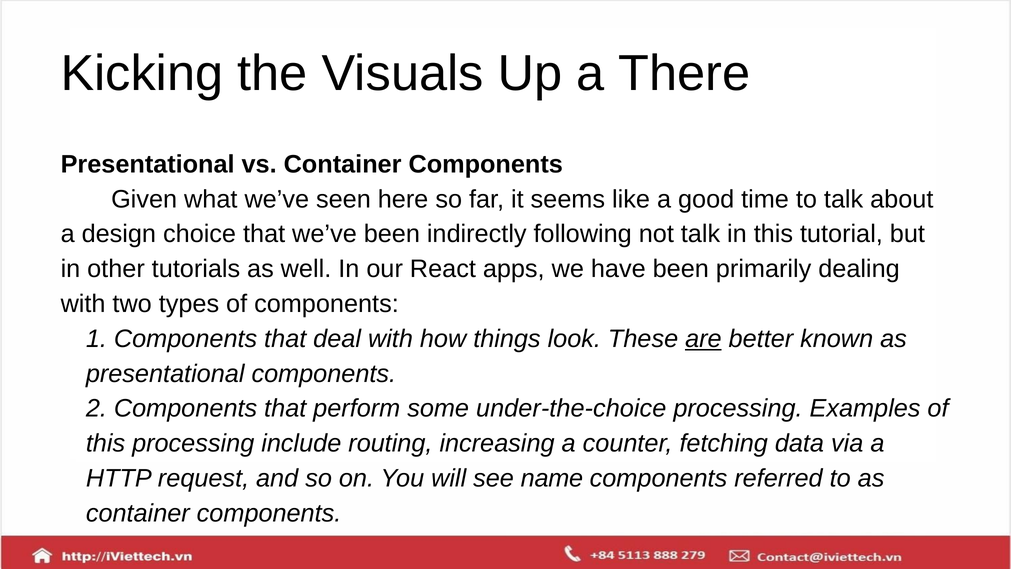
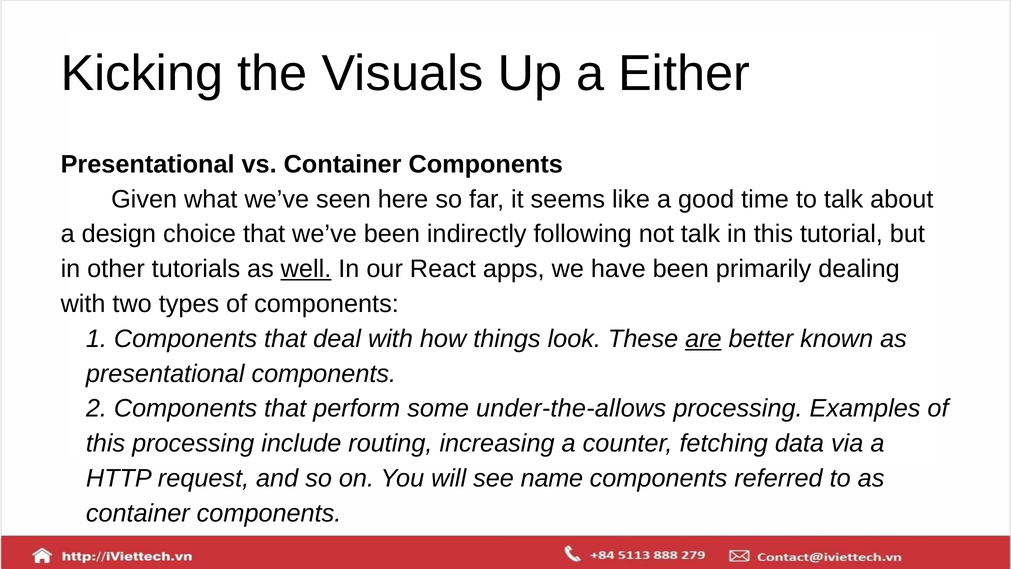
There: There -> Either (684, 74)
well underline: none -> present (306, 269)
under-the-choice: under-the-choice -> under-the-allows (571, 408)
